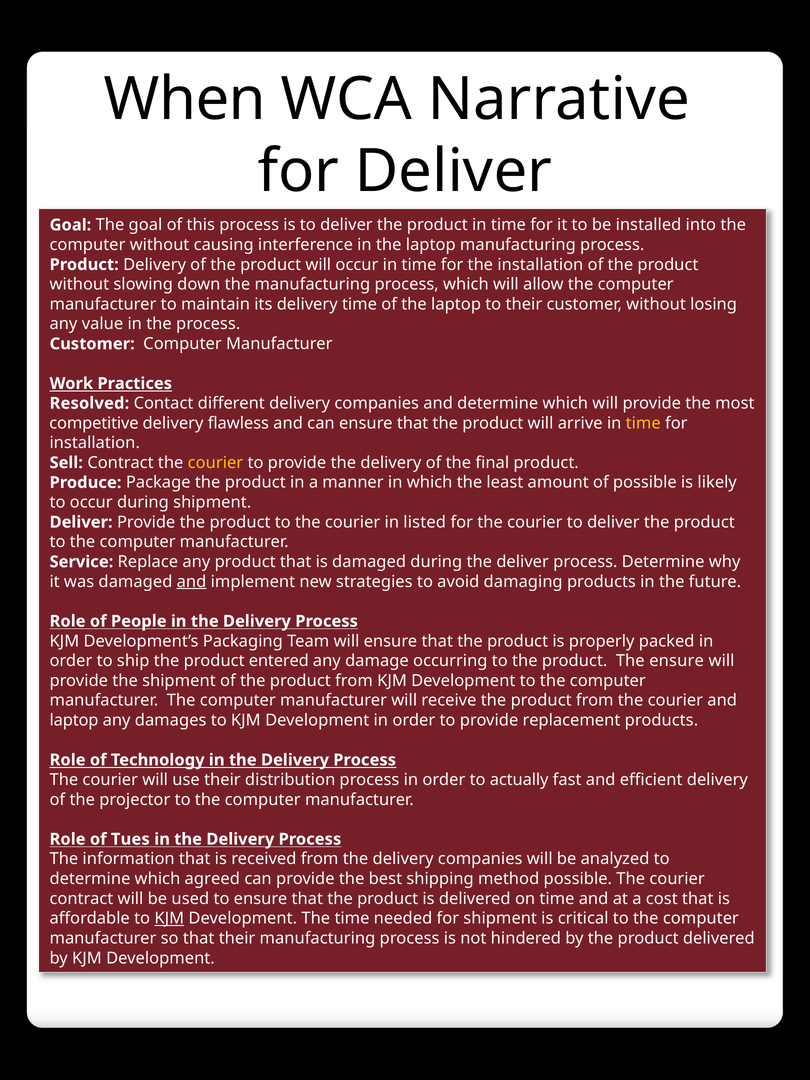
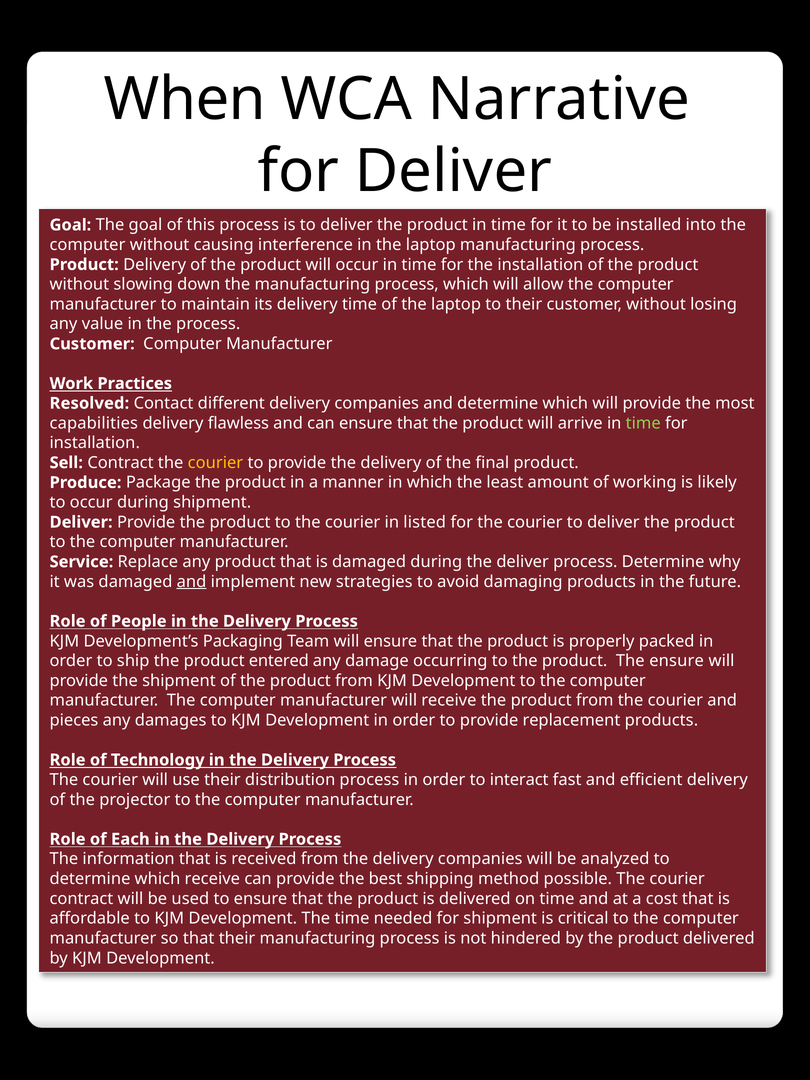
competitive: competitive -> capabilities (94, 423)
time colour: yellow -> light green (643, 423)
of possible: possible -> working (645, 483)
laptop: laptop -> pieces (74, 720)
actually: actually -> interact (519, 780)
Tues: Tues -> Each (130, 839)
which agreed: agreed -> receive (212, 879)
KJM underline: present -> none (169, 918)
